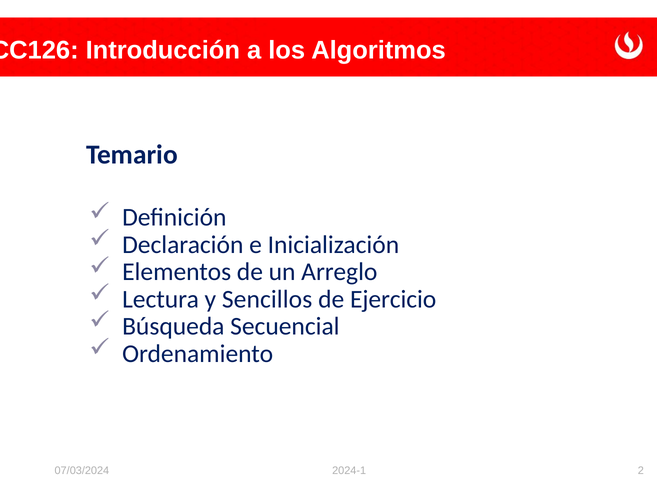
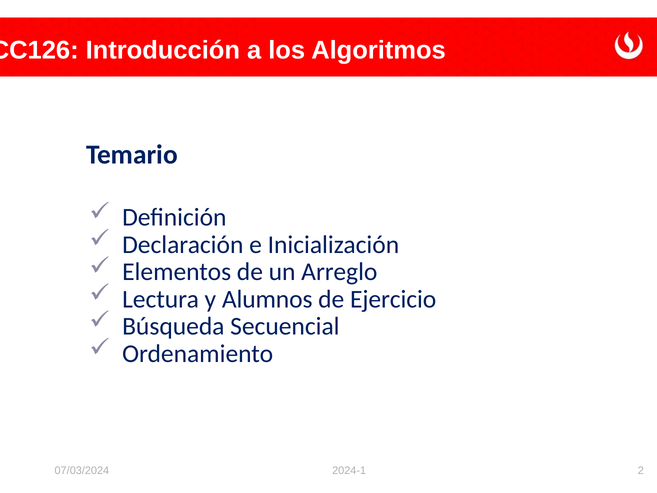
Sencillos: Sencillos -> Alumnos (267, 299)
